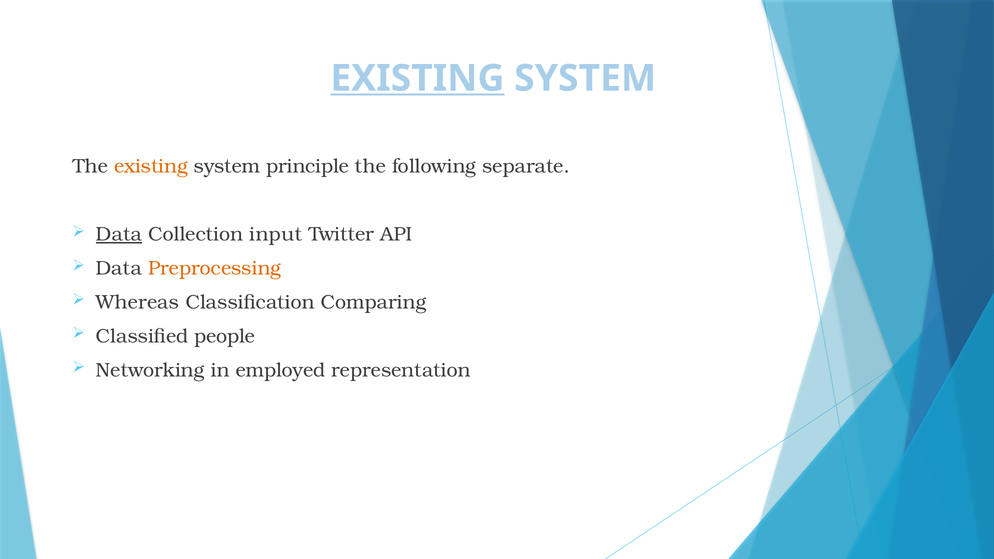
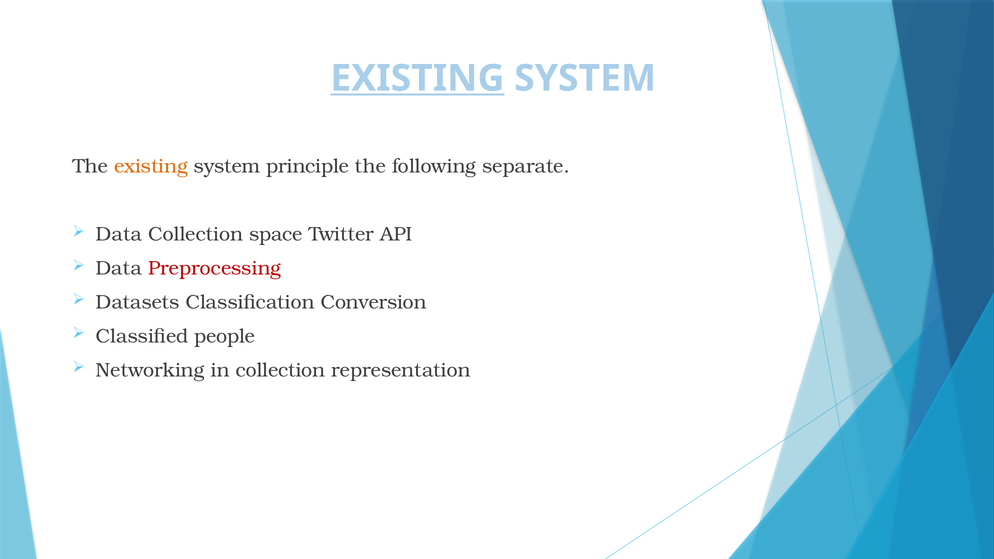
Data underline: present -> none (119, 234)
input: input -> space (276, 234)
Preprocessing colour: orange -> red (215, 268)
Whereas: Whereas -> Datasets (138, 302)
Comparing: Comparing -> Conversion (374, 302)
in employed: employed -> collection (281, 370)
